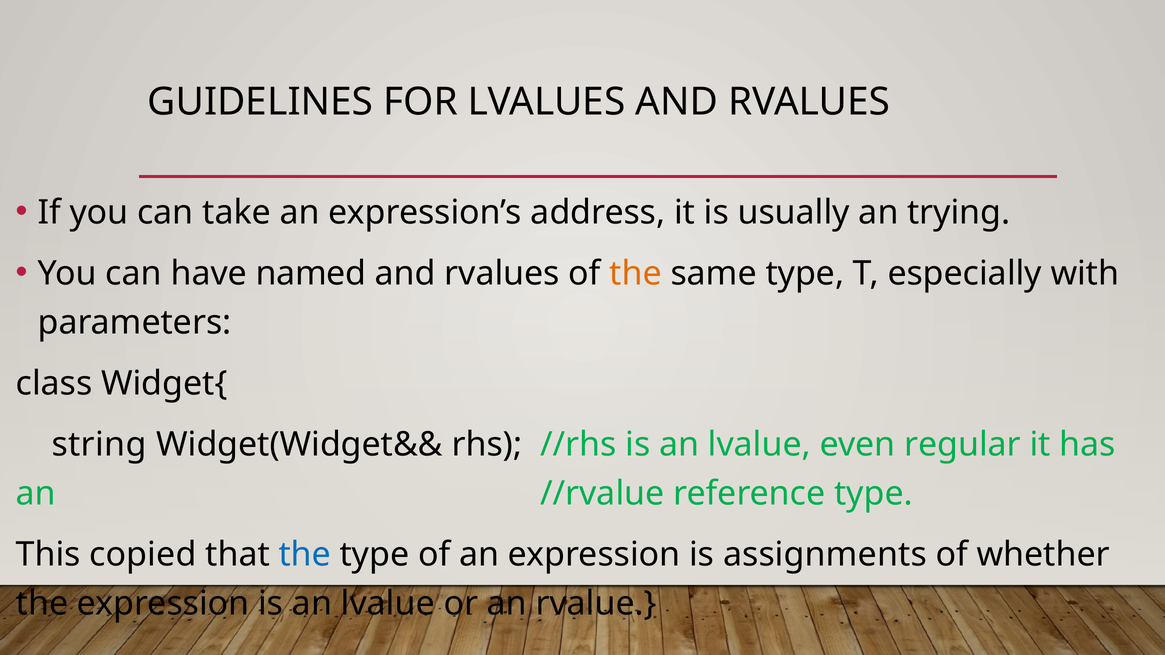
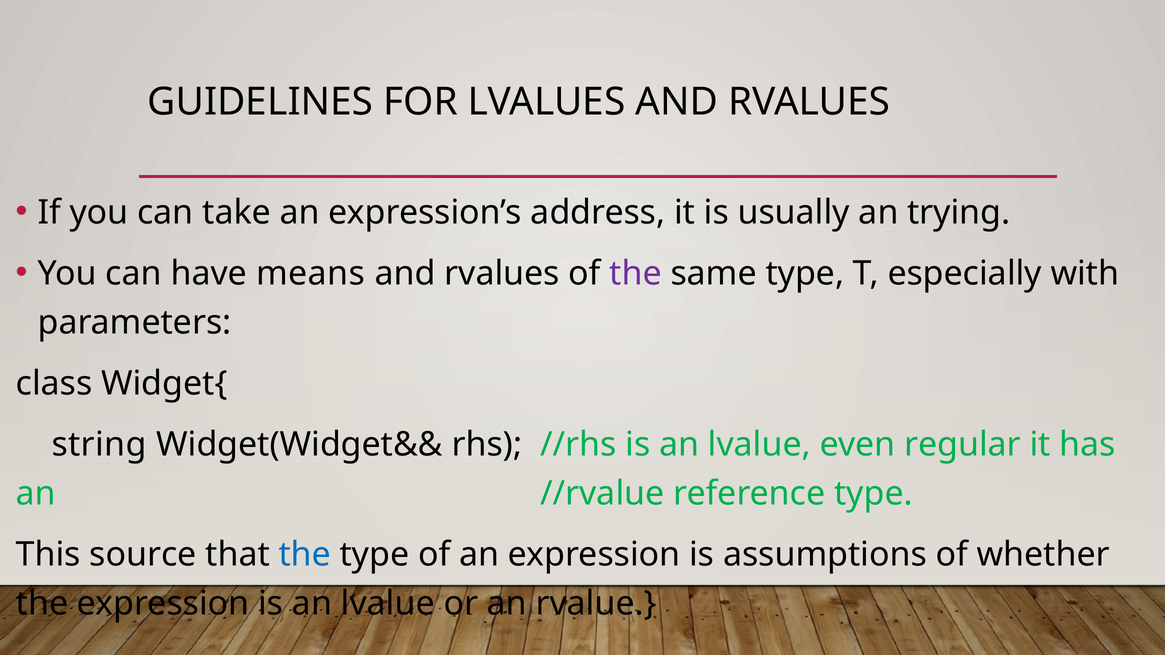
named: named -> means (311, 274)
the colour: orange -> purple (636, 274)
copied: copied -> source (143, 555)
assignments: assignments -> assumptions (825, 555)
